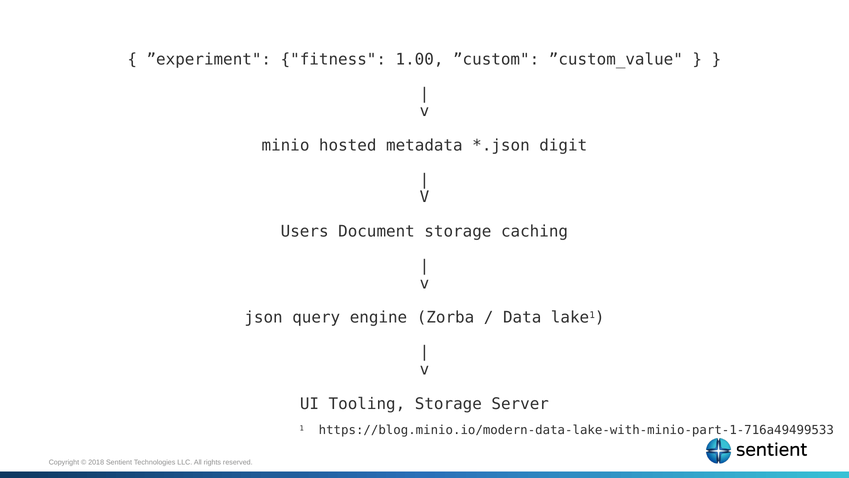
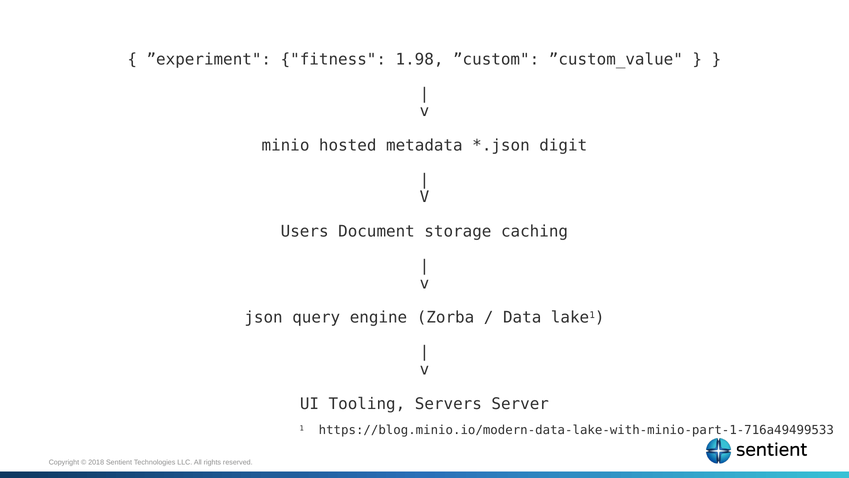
1.00: 1.00 -> 1.98 (420, 59)
Tooling Storage: Storage -> Servers (448, 403)
